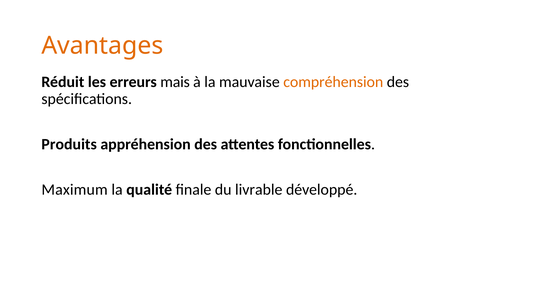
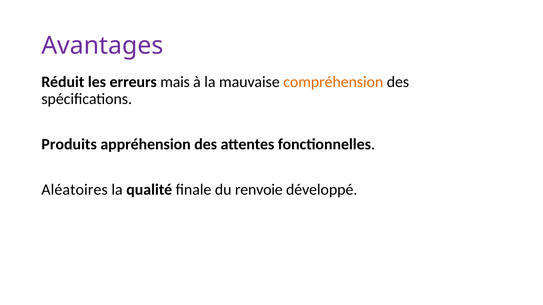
Avantages colour: orange -> purple (102, 46)
Maximum: Maximum -> Aléatoires (75, 190)
livrable: livrable -> renvoie (259, 190)
